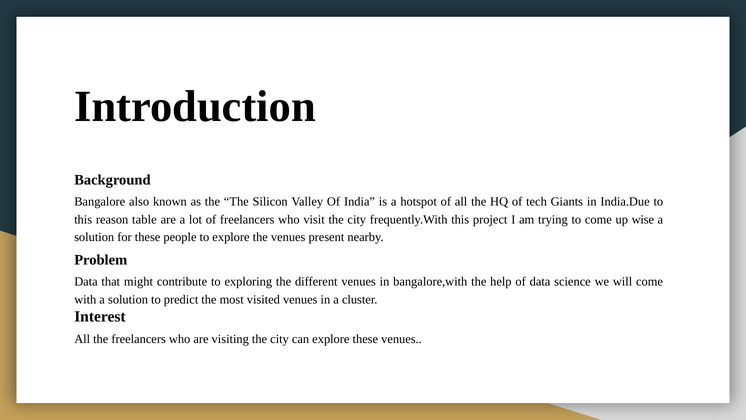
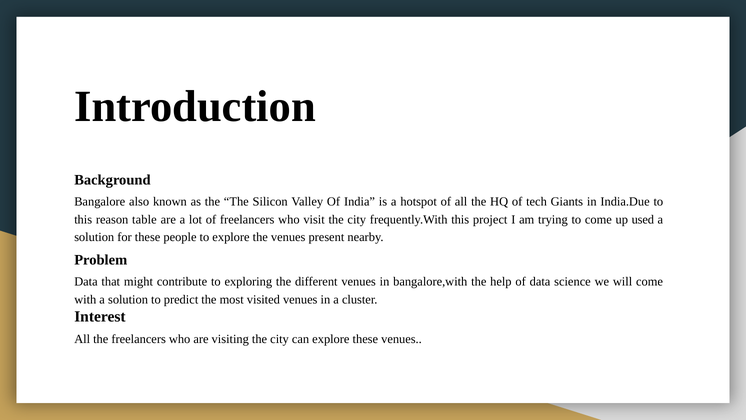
wise: wise -> used (643, 219)
